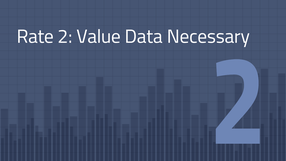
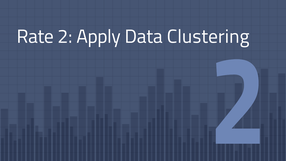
Value: Value -> Apply (99, 37)
Necessary: Necessary -> Clustering (208, 37)
